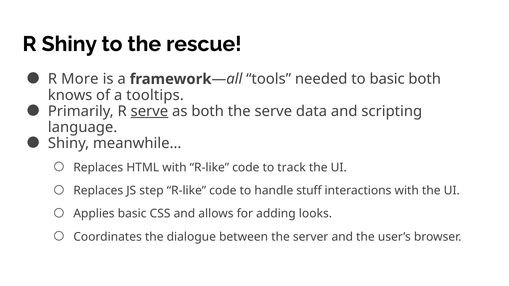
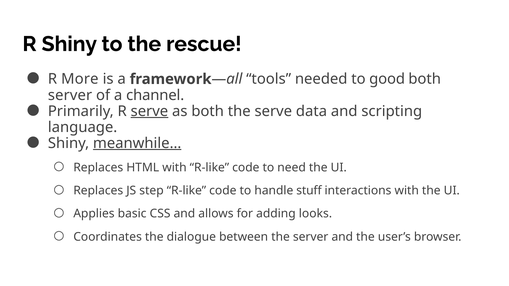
to basic: basic -> good (387, 79)
knows: knows -> server (70, 95)
tooltips: tooltips -> channel (155, 95)
meanwhile… underline: none -> present (137, 143)
track: track -> need (292, 168)
